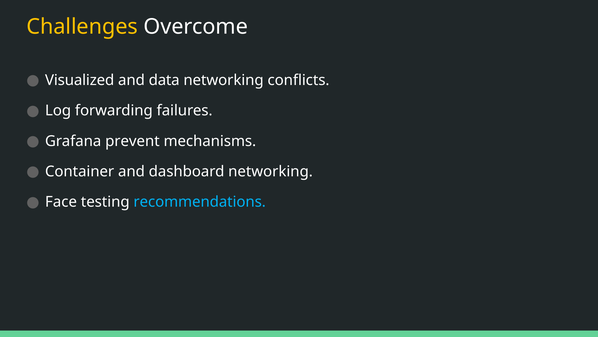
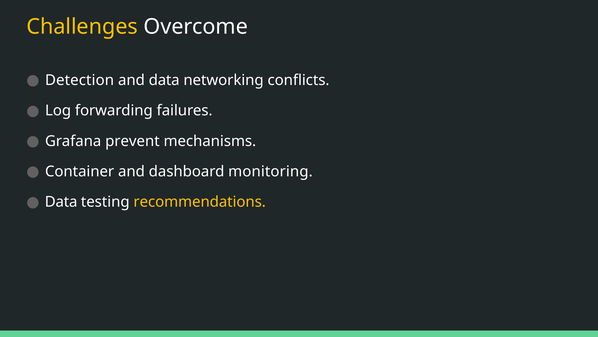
Visualized: Visualized -> Detection (80, 80)
dashboard networking: networking -> monitoring (270, 171)
Face: Face -> Data (61, 202)
recommendations colour: light blue -> yellow (200, 202)
